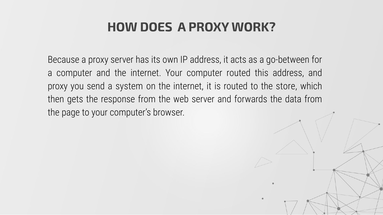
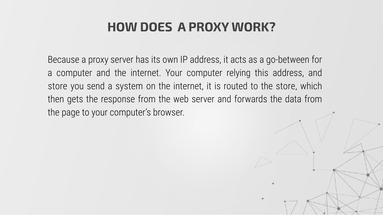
computer routed: routed -> relying (239, 73)
proxy: proxy -> store (58, 86)
